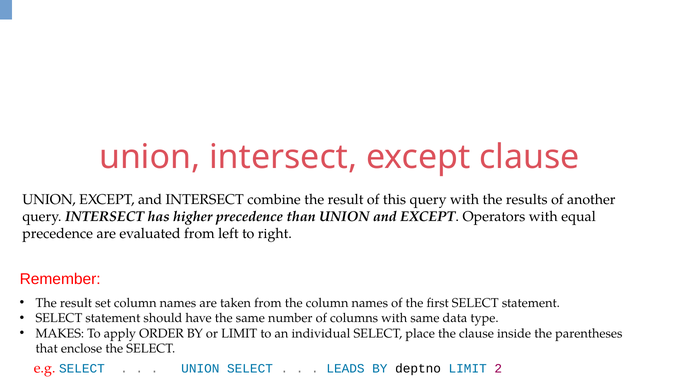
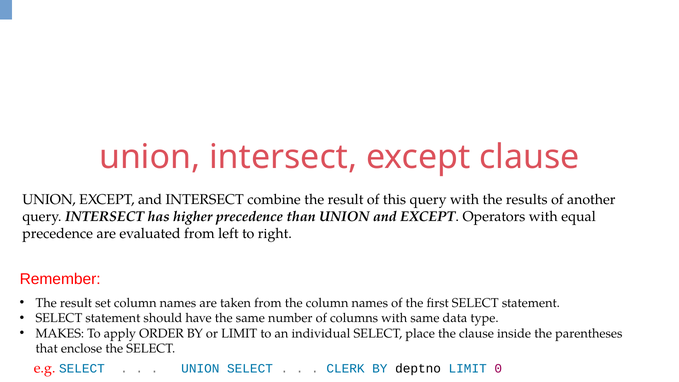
LEADS: LEADS -> CLERK (345, 369)
2: 2 -> 0 (498, 369)
